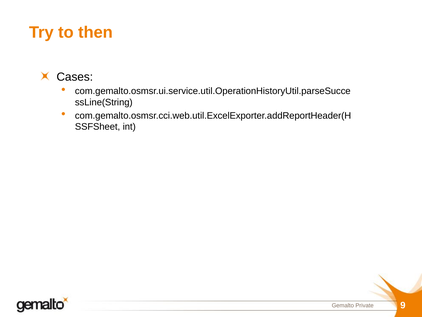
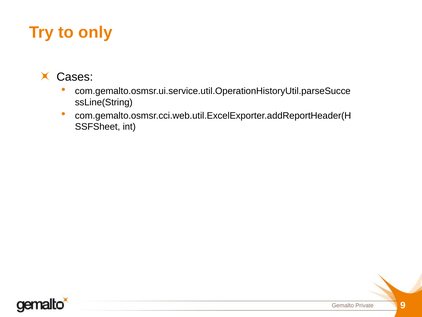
then: then -> only (95, 32)
